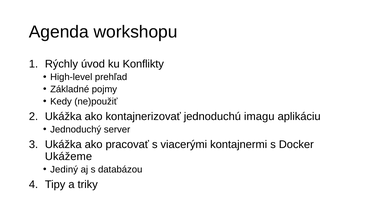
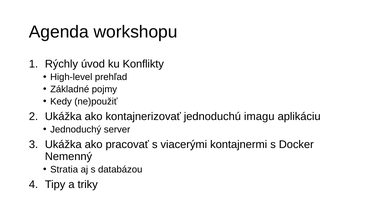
Ukážeme: Ukážeme -> Nemenný (68, 157)
Jediný: Jediný -> Stratia (64, 170)
